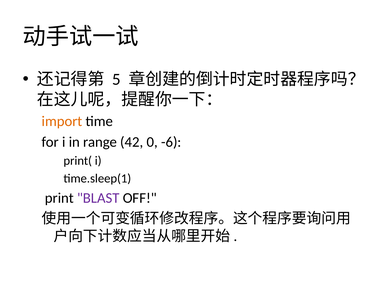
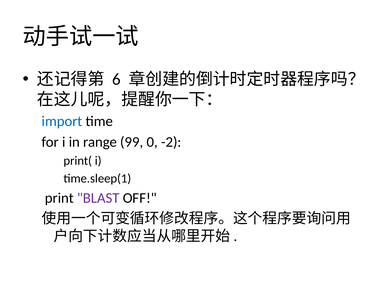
5: 5 -> 6 (116, 80)
import colour: orange -> blue (62, 121)
42: 42 -> 99 (132, 142)
-6: -6 -> -2 (171, 142)
